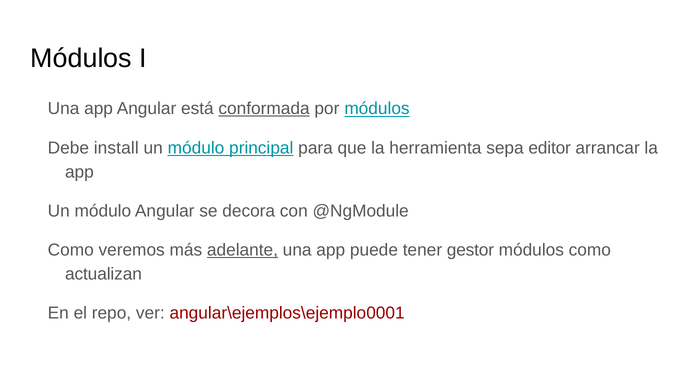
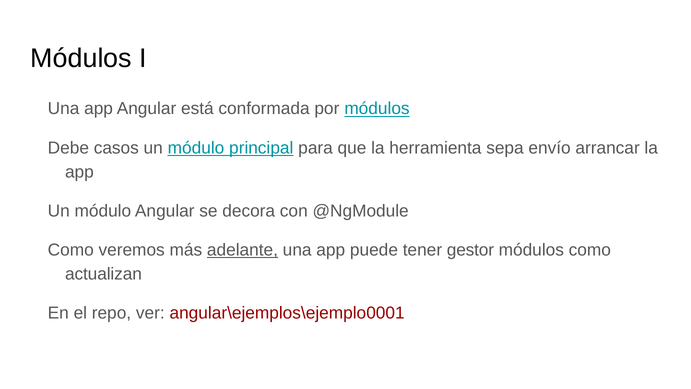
conformada underline: present -> none (264, 109)
install: install -> casos (116, 148)
editor: editor -> envío (550, 148)
